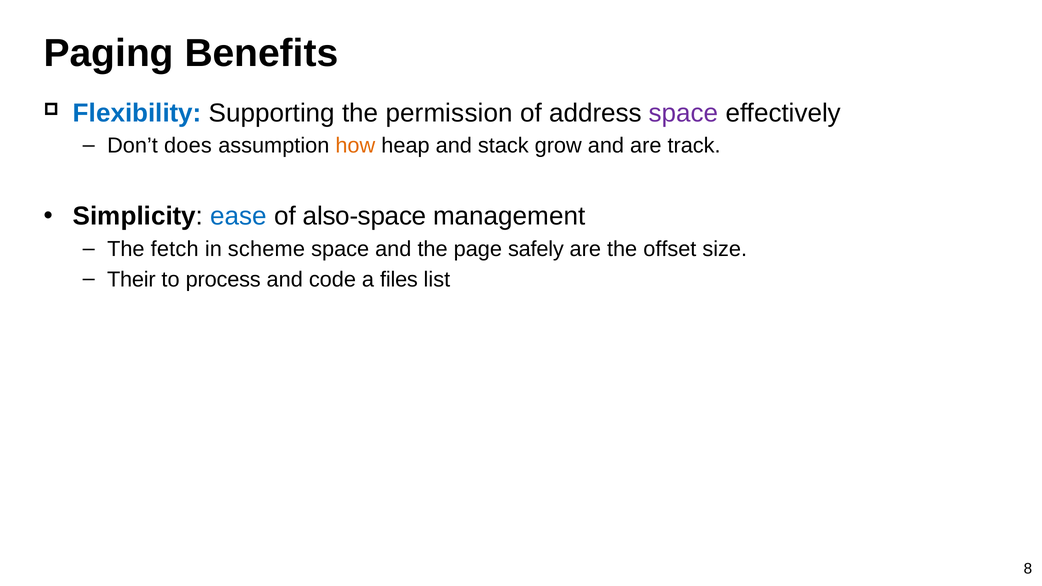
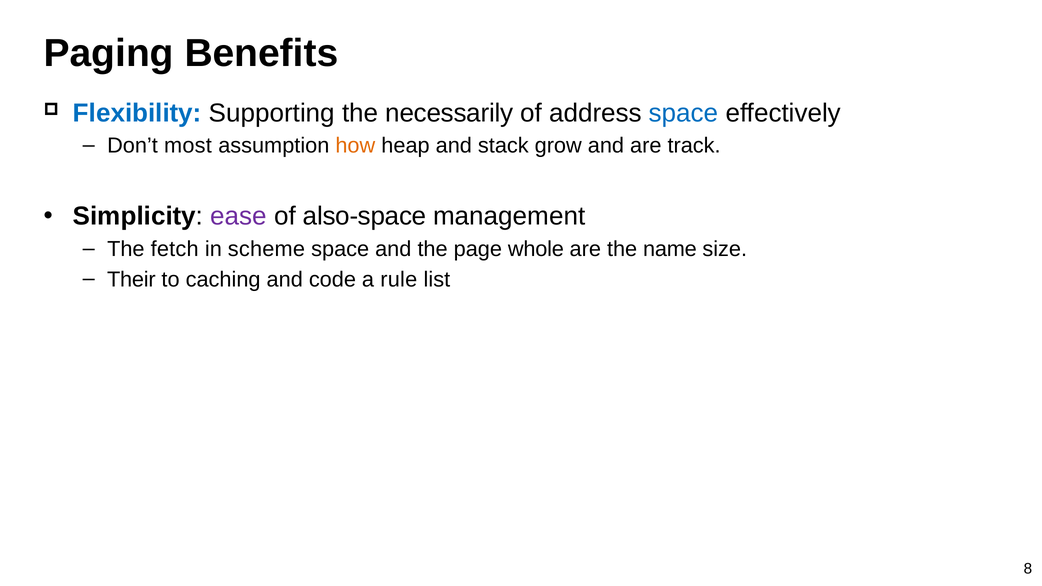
permission: permission -> necessarily (449, 113)
space colour: purple -> blue (684, 113)
does: does -> most (188, 146)
ease colour: blue -> purple (239, 216)
safely: safely -> whole (536, 249)
offset: offset -> name (670, 249)
process: process -> caching (223, 280)
files: files -> rule (399, 280)
